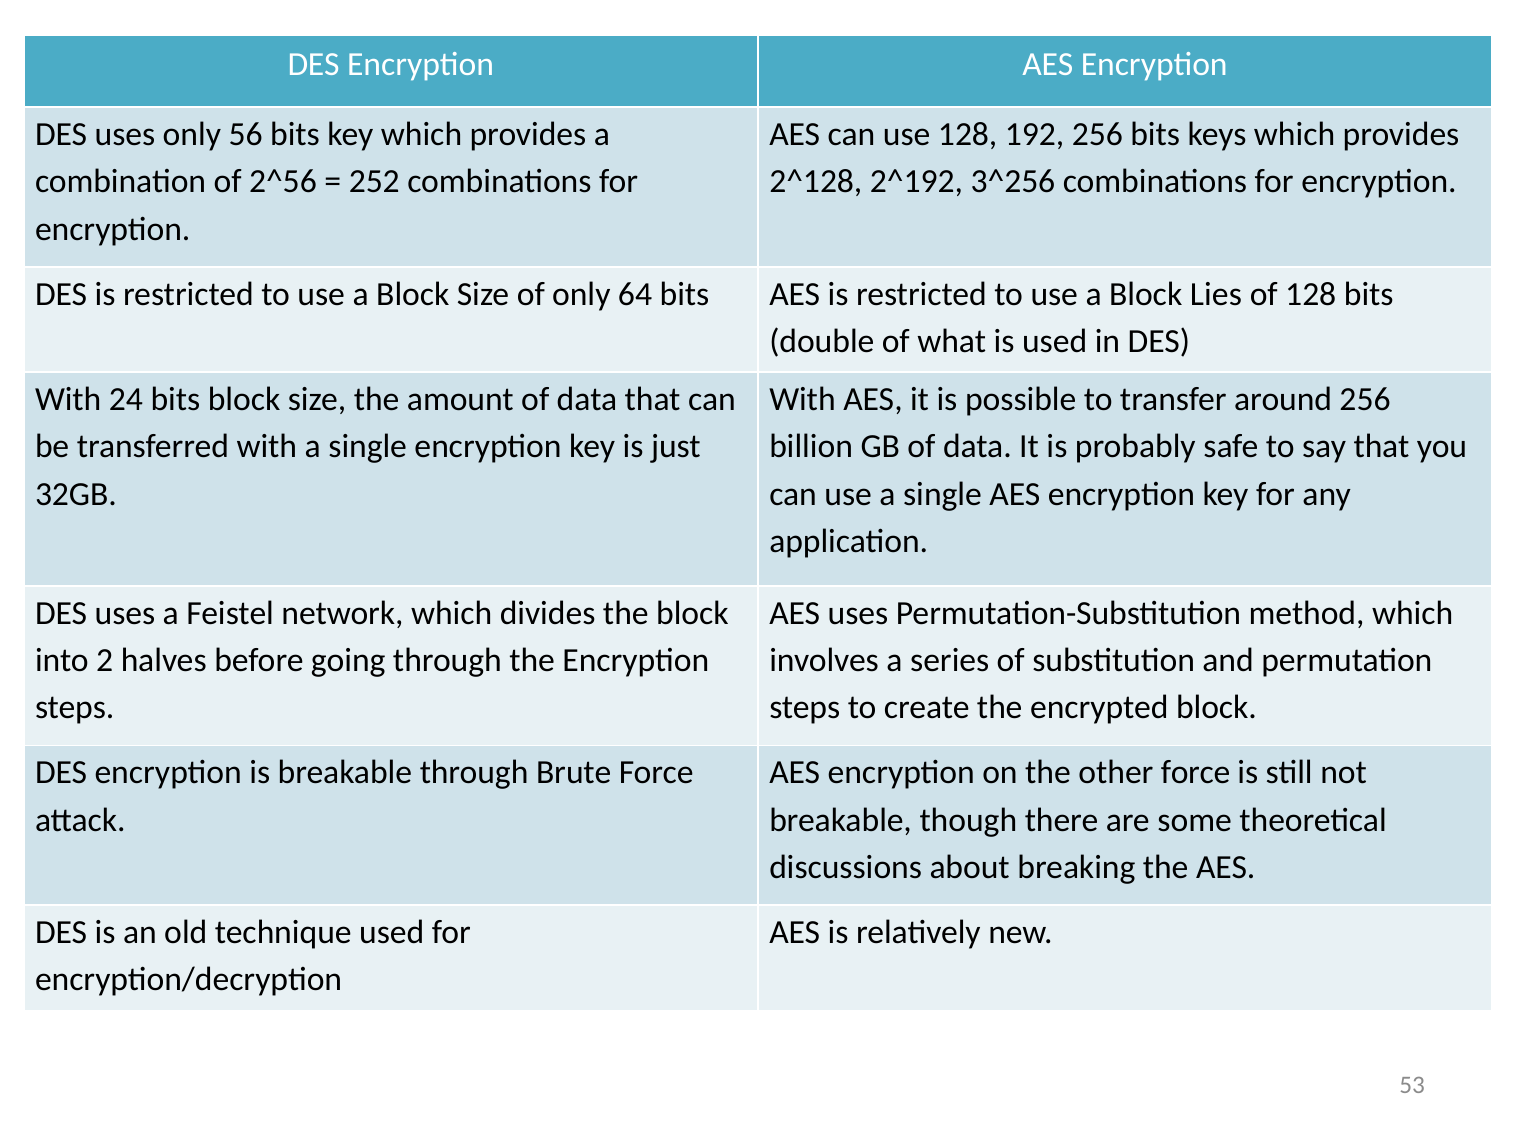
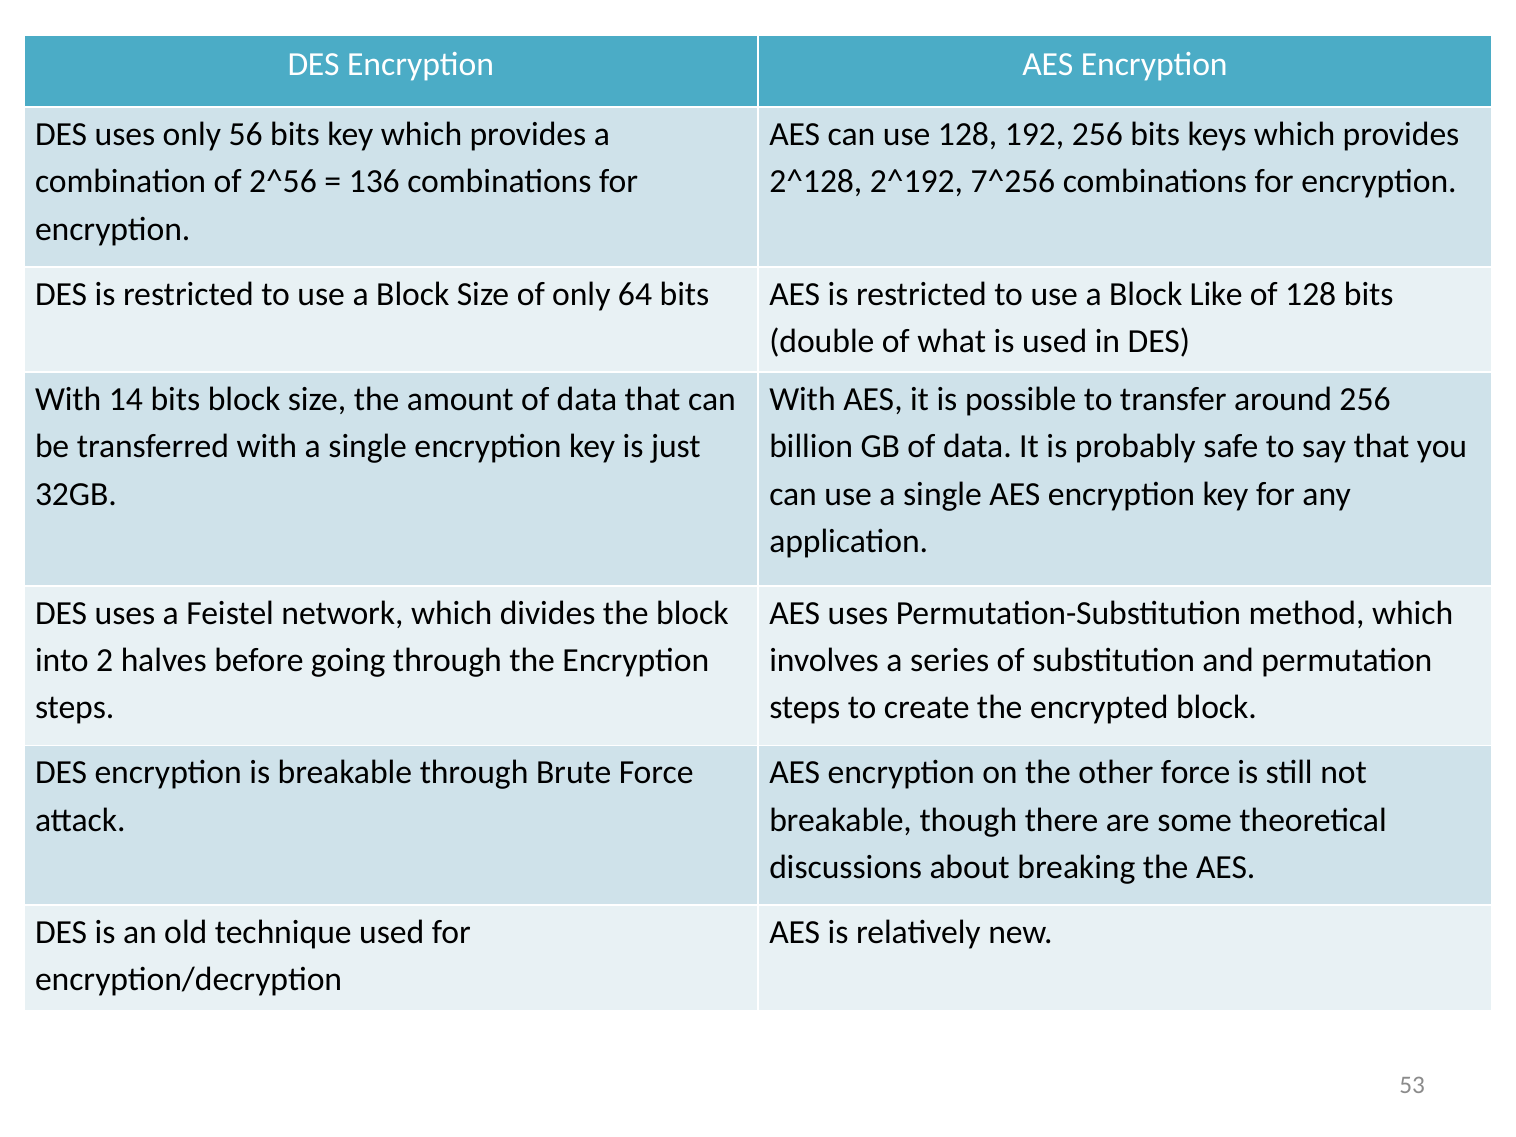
252: 252 -> 136 (374, 182)
3^256: 3^256 -> 7^256 (1013, 182)
Lies: Lies -> Like (1216, 294)
24: 24 -> 14 (126, 399)
